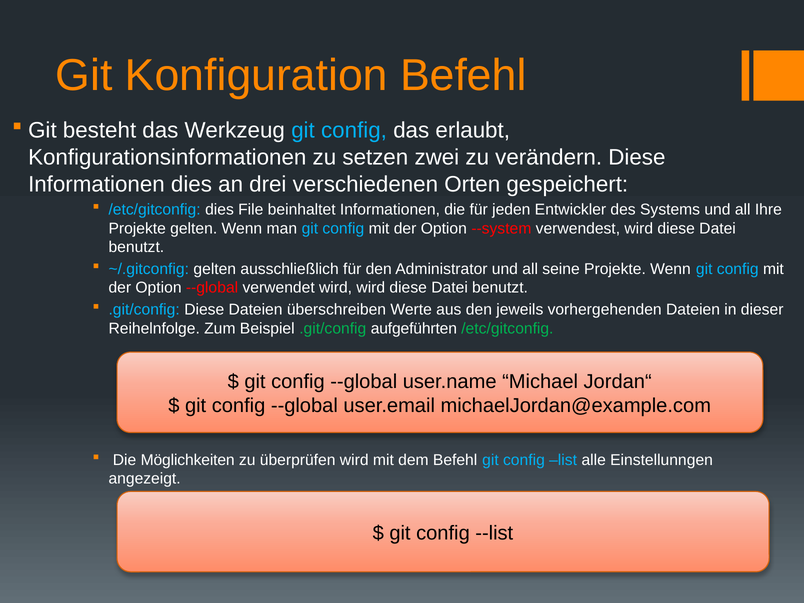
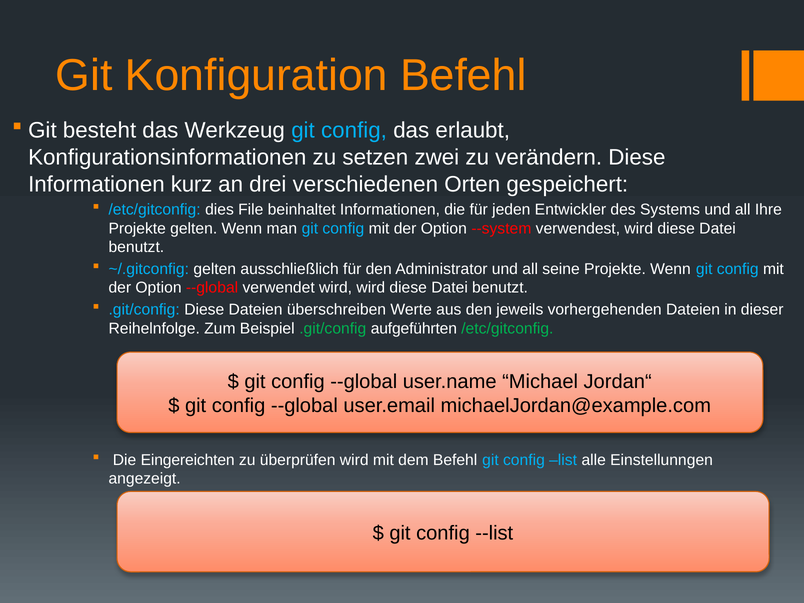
Informationen dies: dies -> kurz (192, 184)
Möglichkeiten: Möglichkeiten -> Eingereichten (188, 460)
